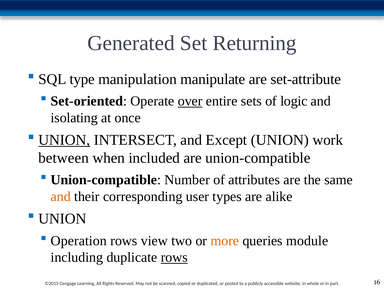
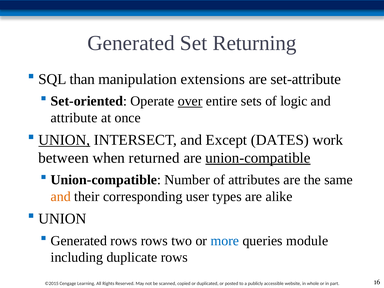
type: type -> than (82, 79)
manipulate: manipulate -> extensions (213, 79)
isolating: isolating -> attribute (74, 118)
Except UNION: UNION -> DATES (280, 140)
included: included -> returned (154, 158)
union-compatible underline: none -> present (258, 158)
Operation: Operation -> Generated (79, 241)
rows view: view -> rows (154, 241)
more colour: orange -> blue (225, 241)
rows underline: present -> none (174, 257)
